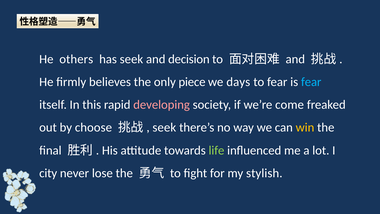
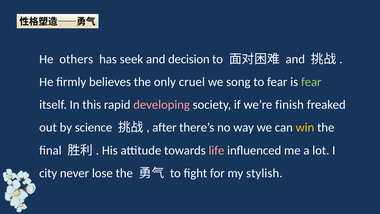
piece: piece -> cruel (192, 82)
days: days -> song (238, 82)
fear colour: light blue -> light green (311, 82)
come: come -> finish (290, 105)
choose: choose -> science (94, 127)
seek: seek -> after (164, 127)
life colour: light green -> pink (216, 150)
